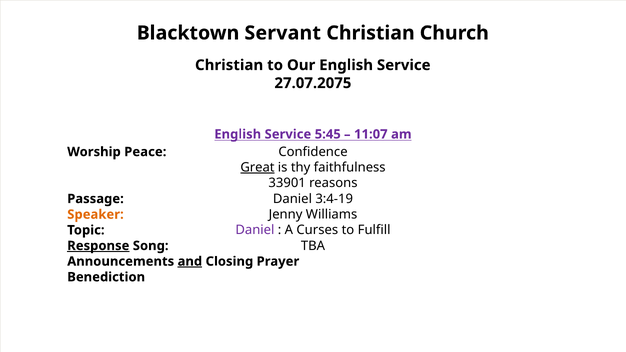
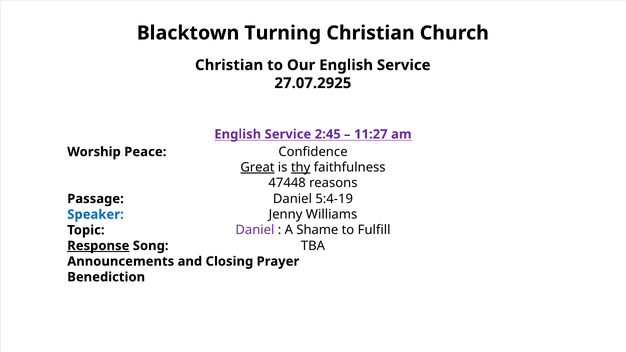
Servant: Servant -> Turning (283, 33)
27.07.2075: 27.07.2075 -> 27.07.2925 (313, 83)
5:45: 5:45 -> 2:45 (328, 134)
11:07: 11:07 -> 11:27 (371, 134)
thy underline: none -> present (301, 168)
33901: 33901 -> 47448 (287, 183)
3:4-19: 3:4-19 -> 5:4-19 (334, 199)
Speaker colour: orange -> blue (95, 215)
Curses: Curses -> Shame (317, 230)
and underline: present -> none (190, 261)
